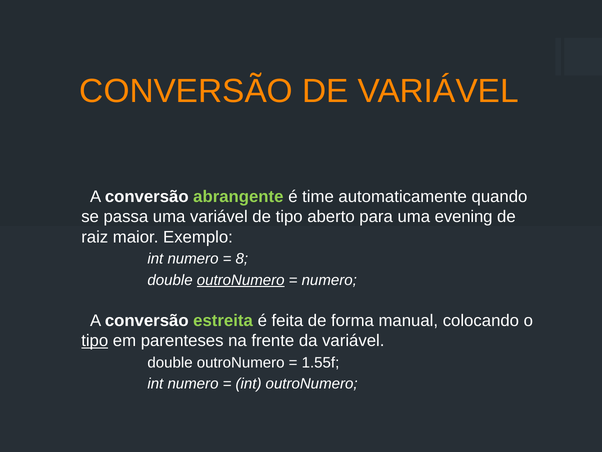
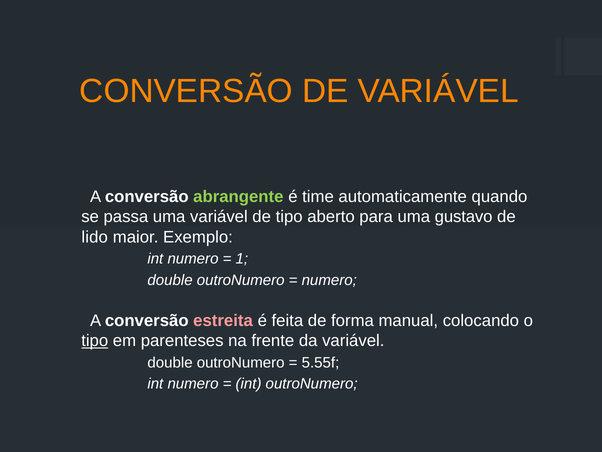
evening: evening -> gustavo (464, 217)
raiz: raiz -> lido (95, 237)
8: 8 -> 1 (242, 259)
outroNumero underline: present -> none (241, 280)
estreita colour: light green -> pink (223, 320)
1.55f: 1.55f -> 5.55f (320, 362)
